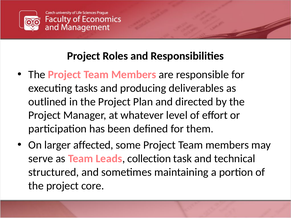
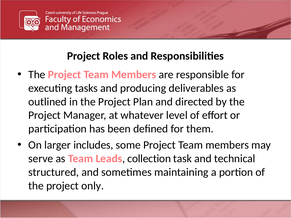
affected: affected -> includes (93, 145)
core: core -> only (93, 186)
